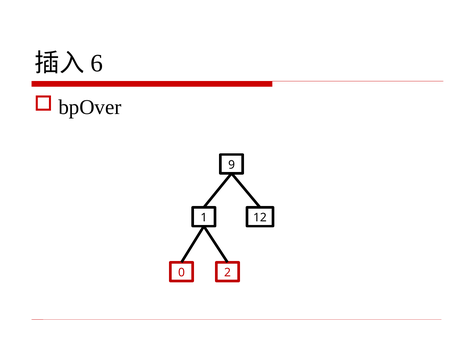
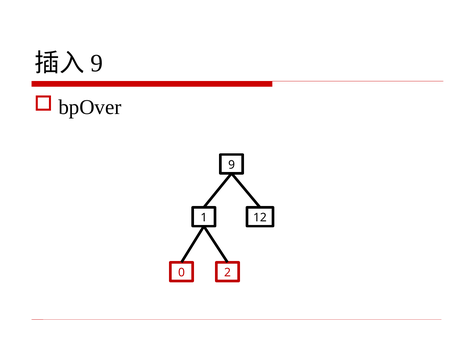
6: 6 -> 9 (97, 63)
